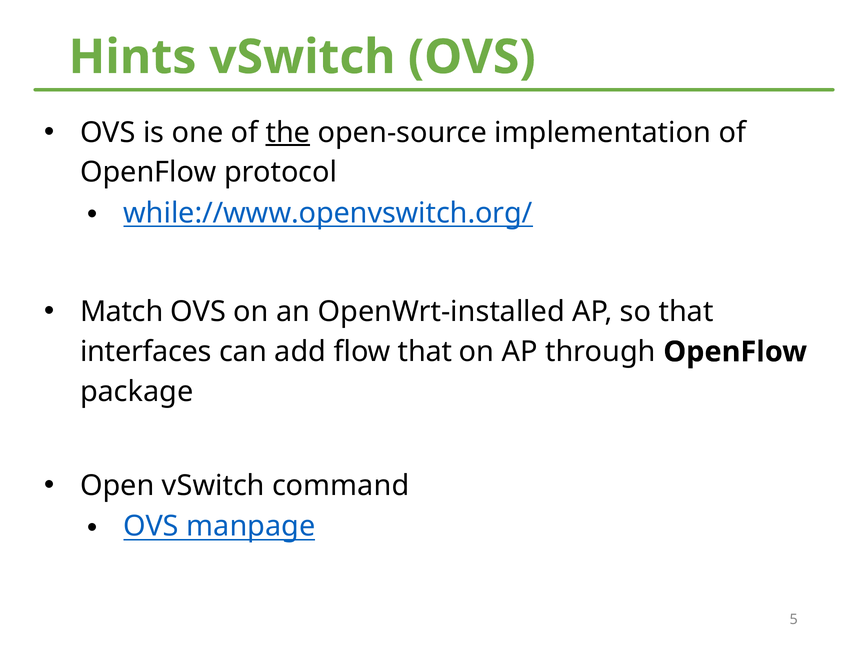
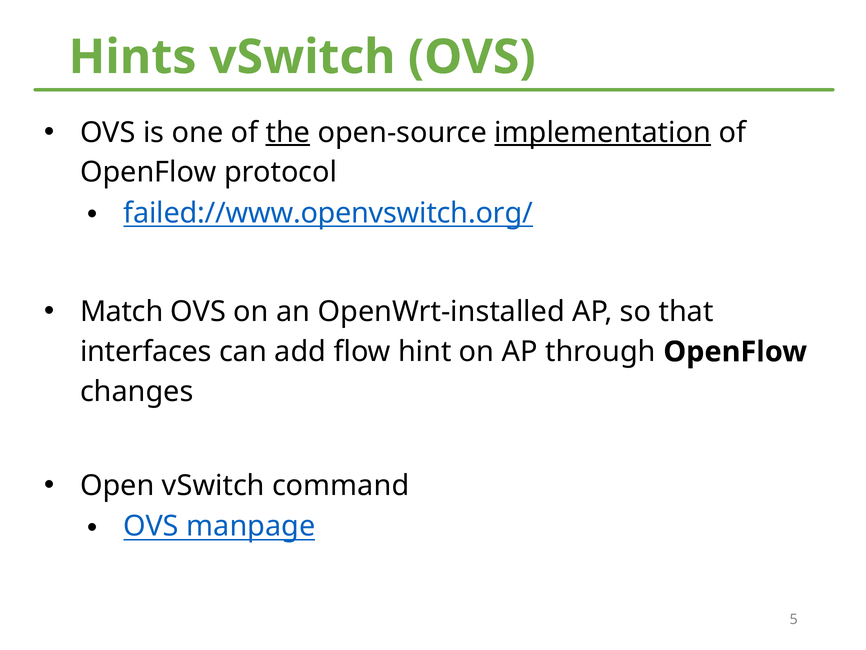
implementation underline: none -> present (603, 132)
while://www.openvswitch.org/: while://www.openvswitch.org/ -> failed://www.openvswitch.org/ (328, 213)
flow that: that -> hint (425, 352)
package: package -> changes (137, 391)
